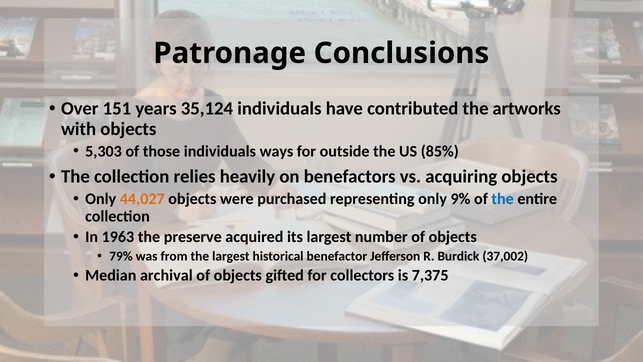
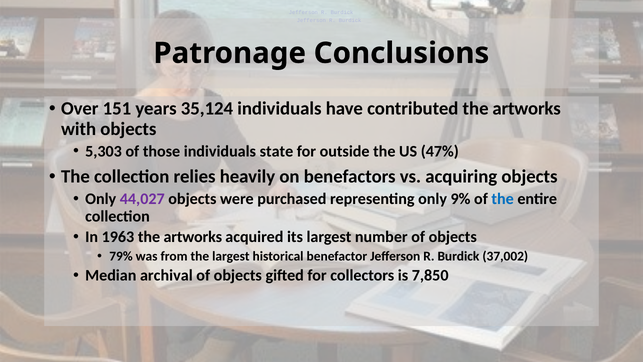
ways: ways -> state (276, 151)
85%: 85% -> 47% (440, 151)
44,027 colour: orange -> purple (142, 199)
1963 the preserve: preserve -> artworks (193, 237)
7,375: 7,375 -> 7,850 (430, 275)
